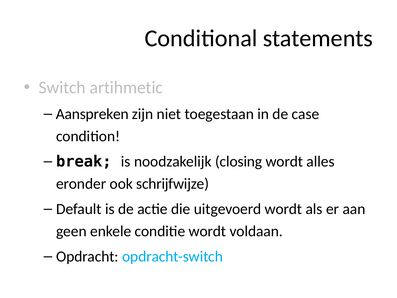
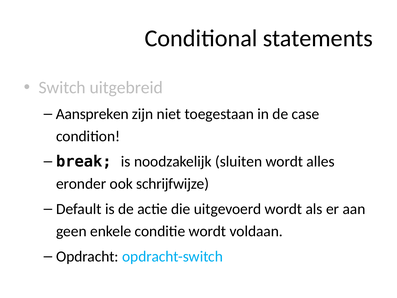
artihmetic: artihmetic -> uitgebreid (126, 88)
closing: closing -> sluiten (239, 161)
